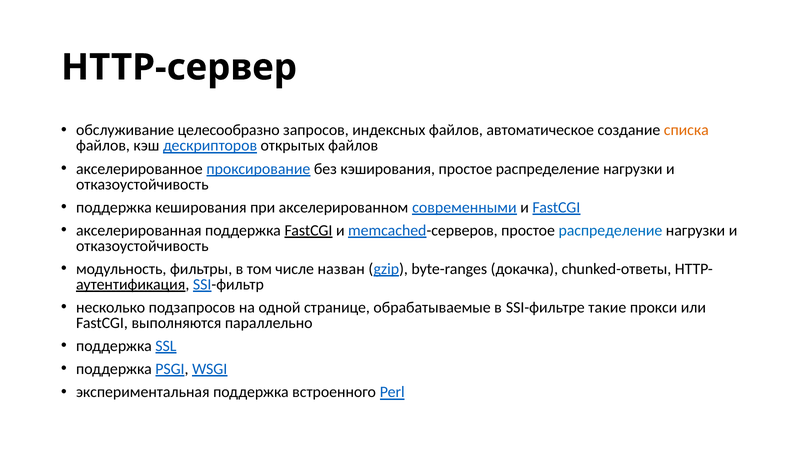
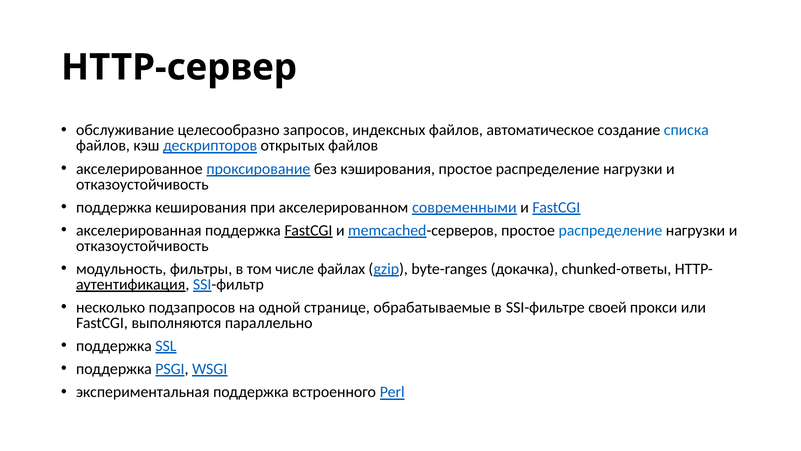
списка colour: orange -> blue (686, 130)
назван: назван -> файлах (341, 269)
такие: такие -> своей (607, 307)
